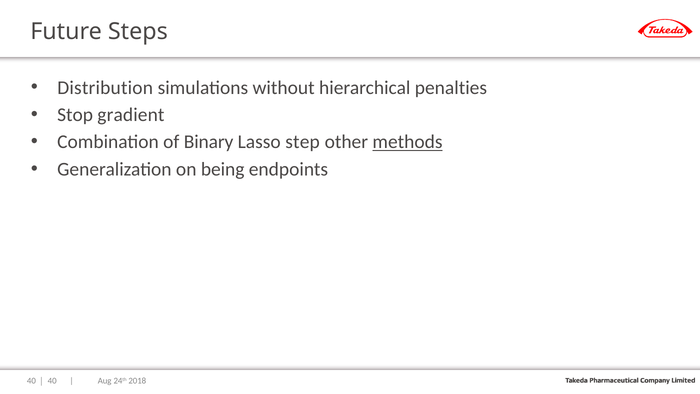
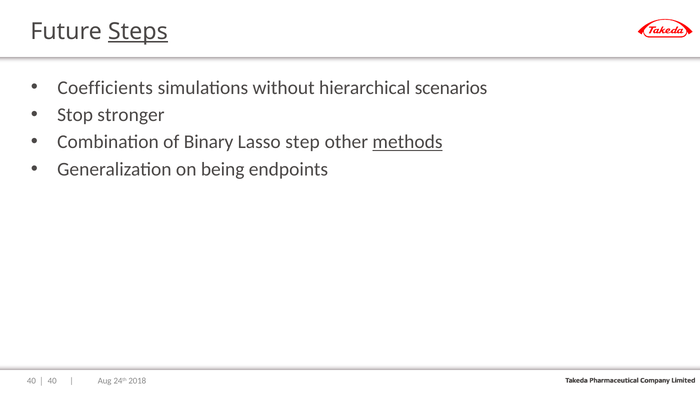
Steps underline: none -> present (138, 32)
Distribution: Distribution -> Coefficients (105, 88)
penalties: penalties -> scenarios (451, 88)
gradient: gradient -> stronger (131, 115)
